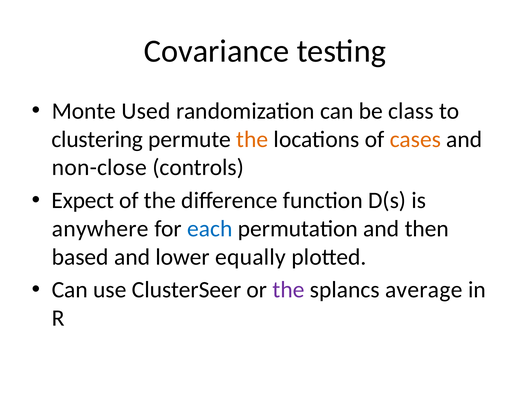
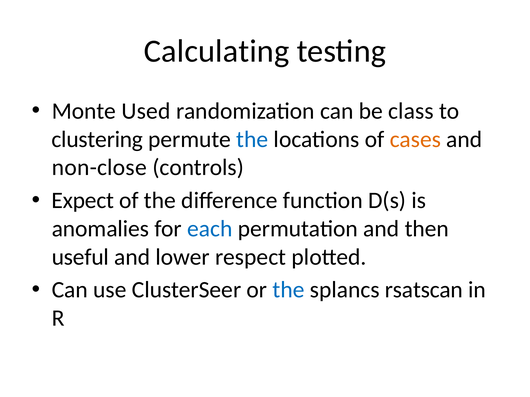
Covariance: Covariance -> Calculating (217, 51)
the colour: orange -> blue (252, 139)
anywhere: anywhere -> anomalies (100, 229)
based: based -> useful (80, 257)
equally: equally -> respect (251, 257)
the colour: purple -> blue (288, 290)
average: average -> rsatscan (424, 290)
